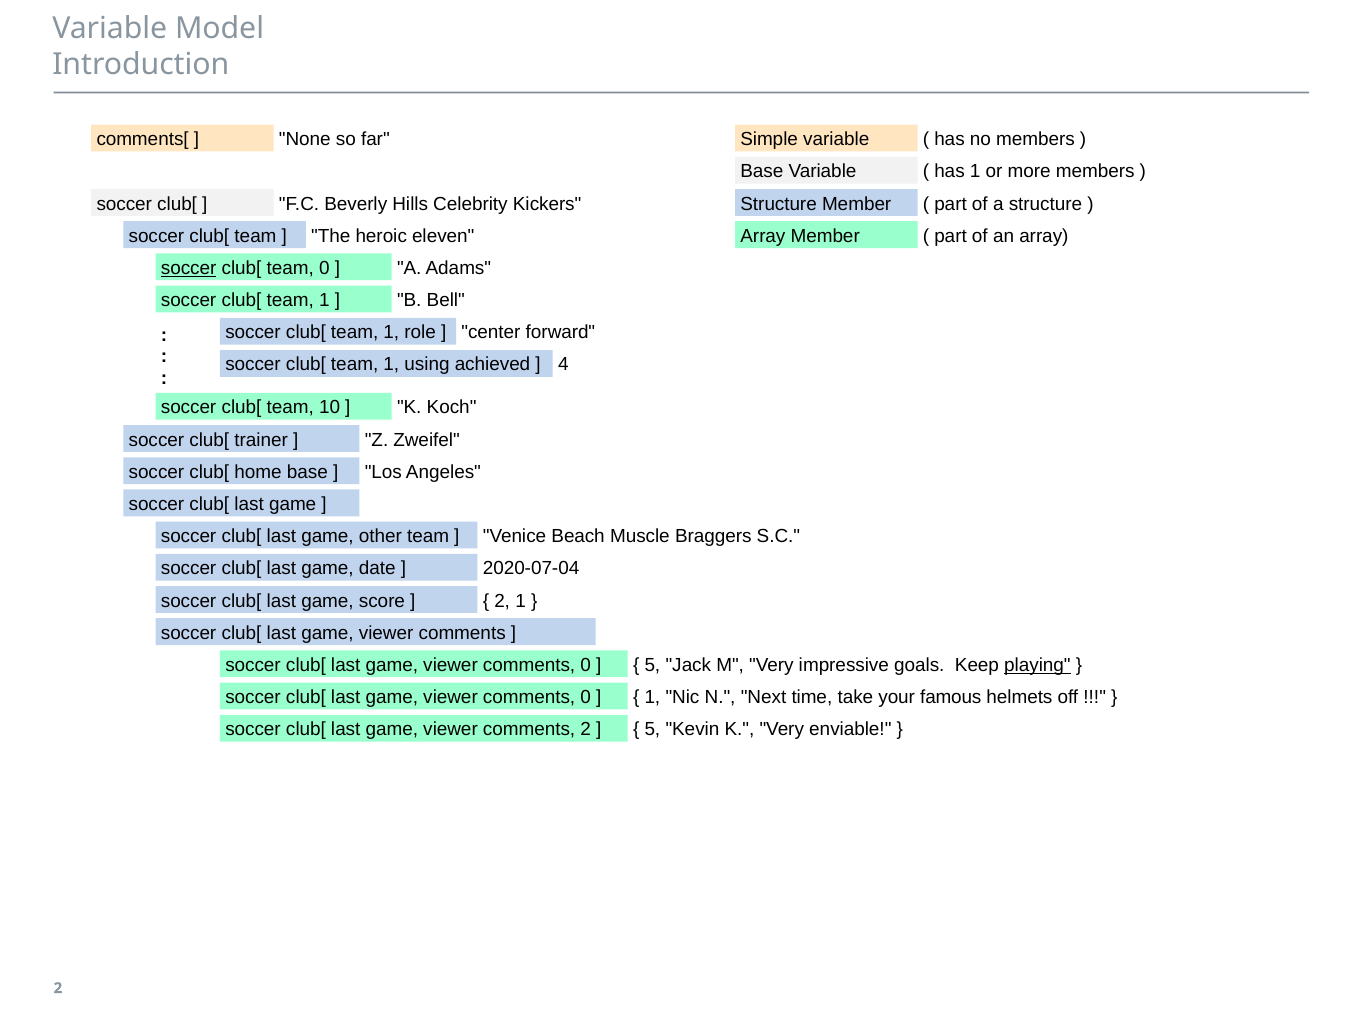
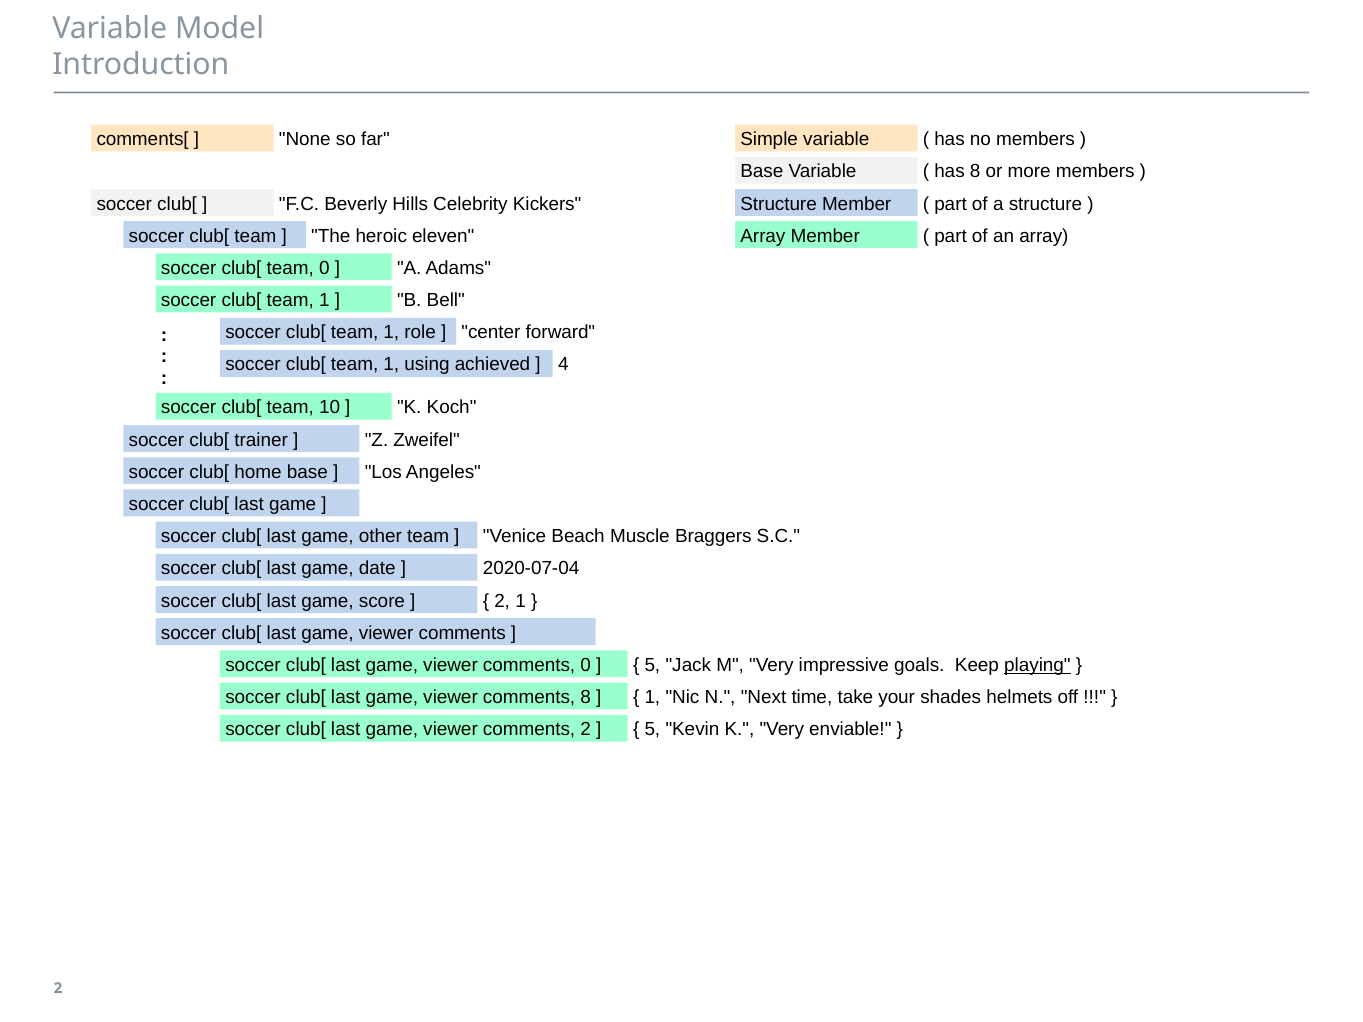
has 1: 1 -> 8 (975, 172)
soccer underline: present -> none (189, 268)
0: 0 -> 8 (586, 698)
famous: famous -> shades (951, 698)
